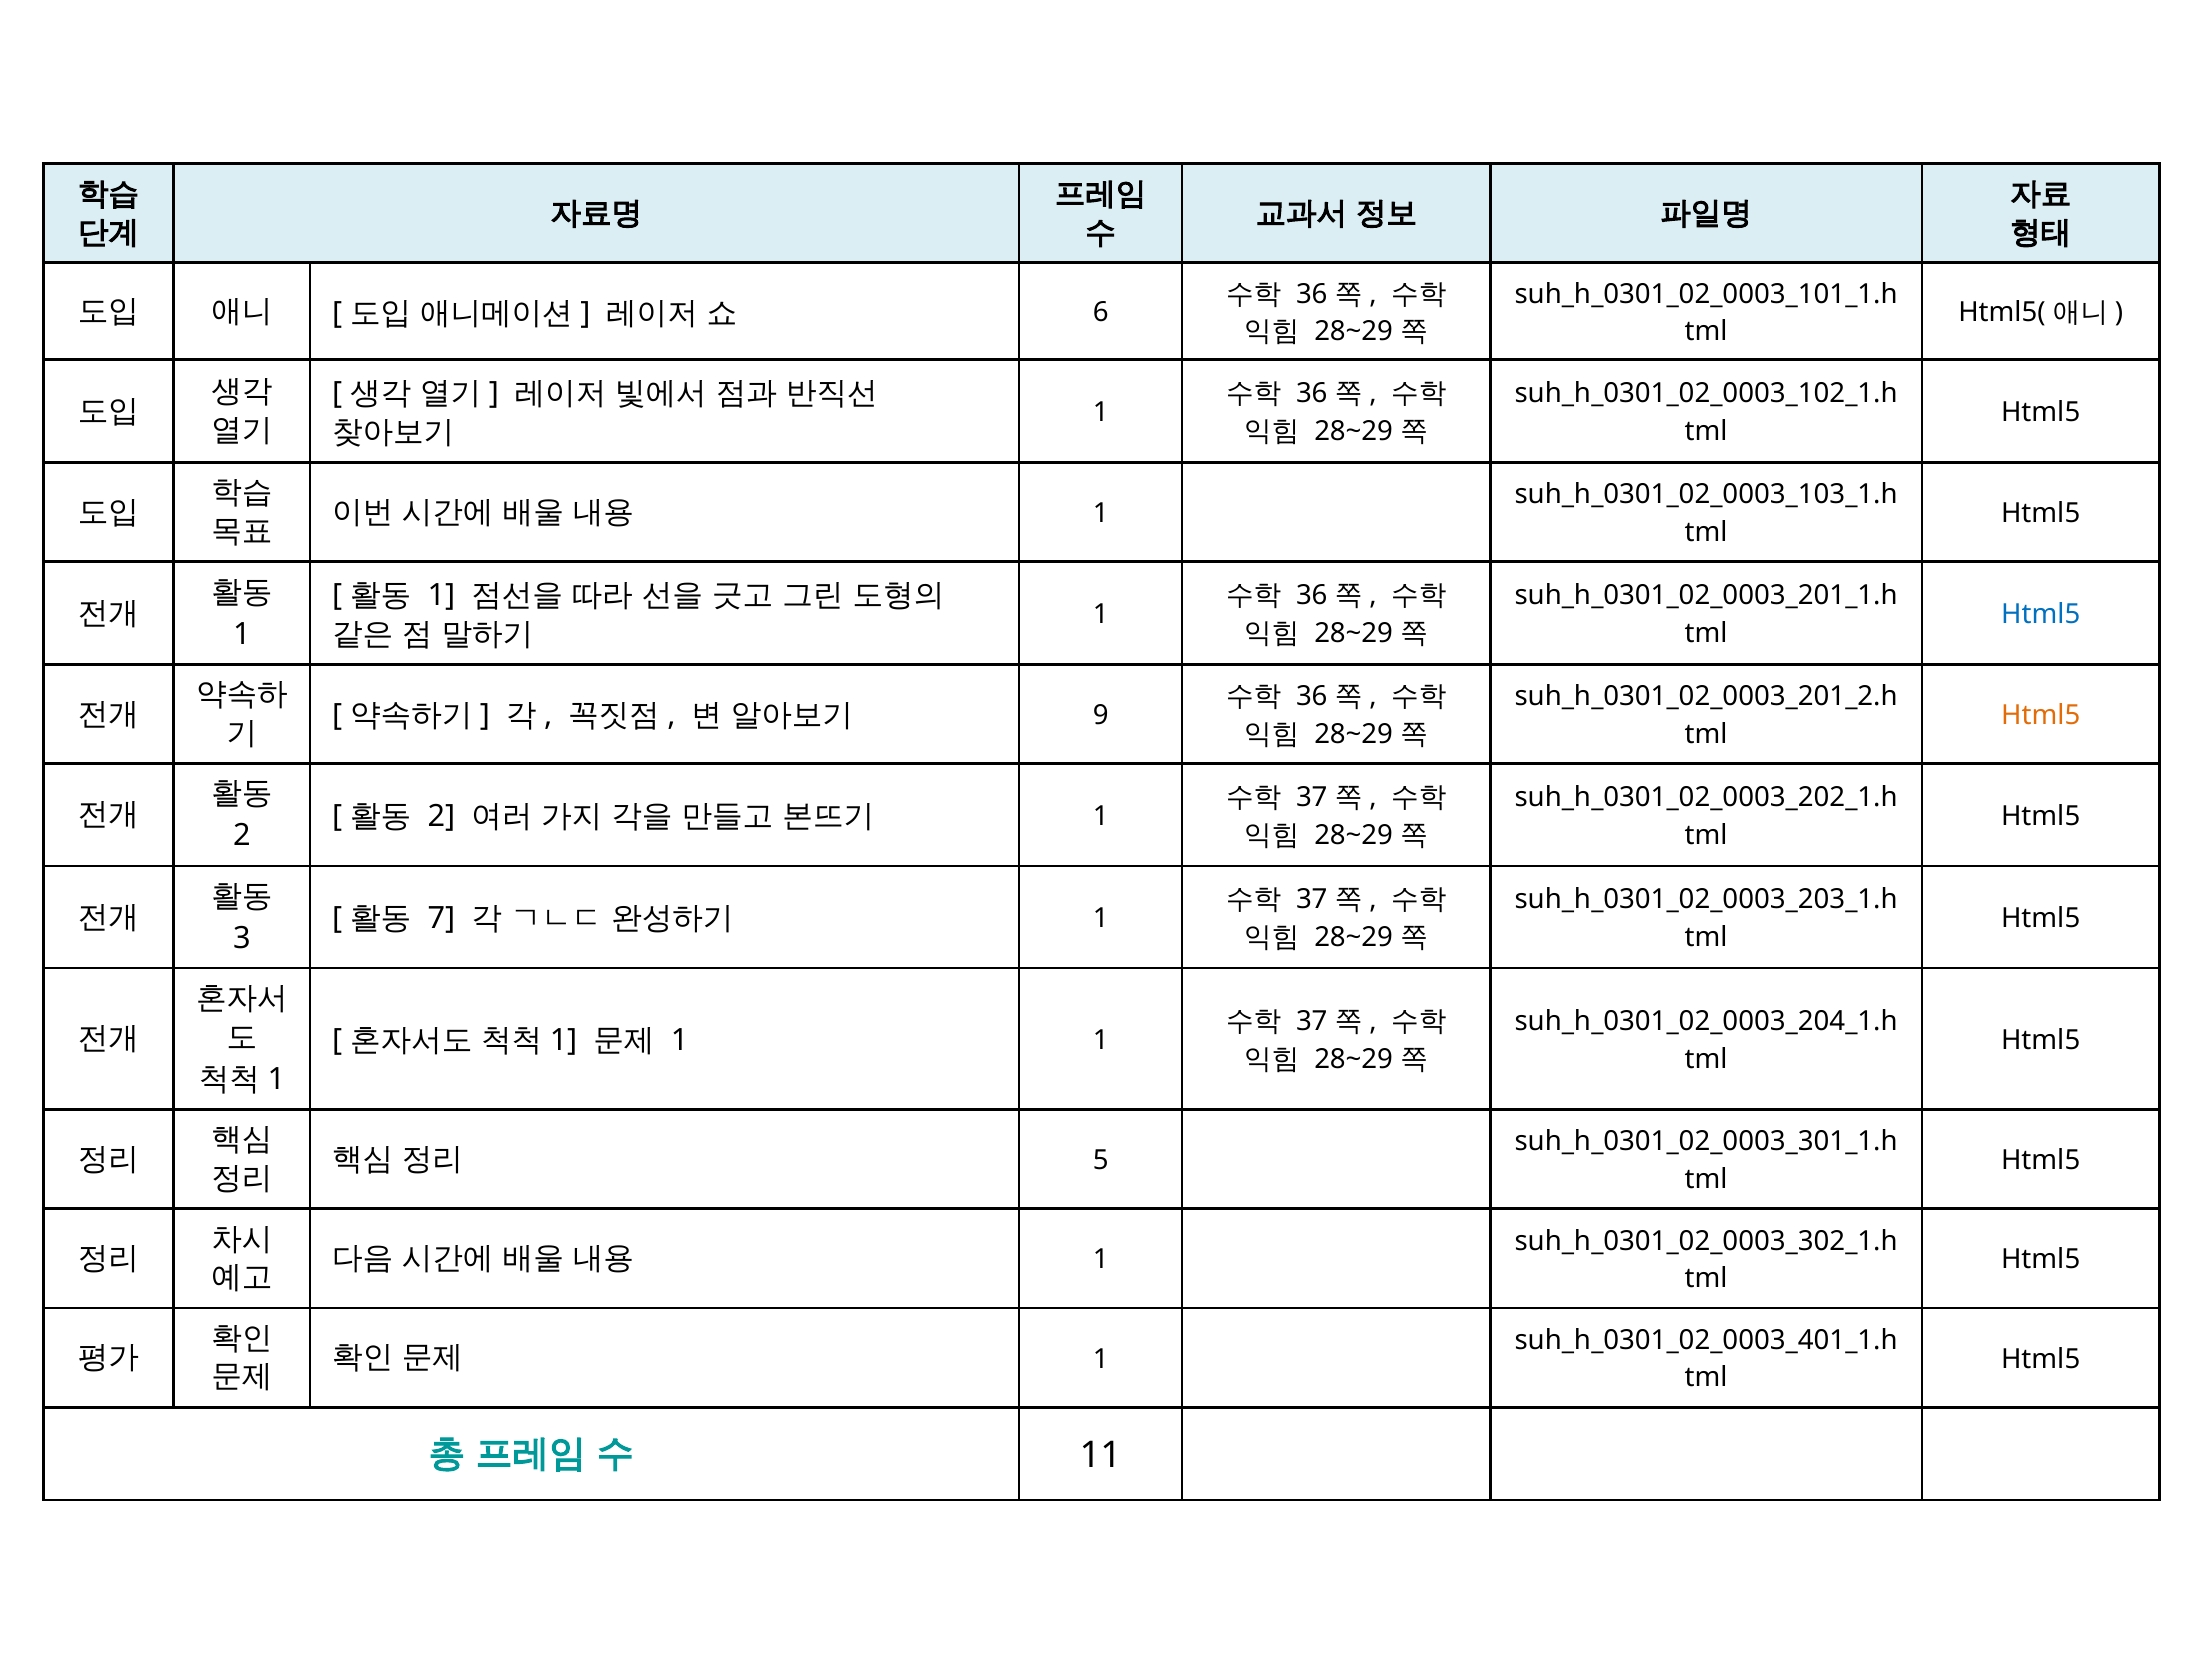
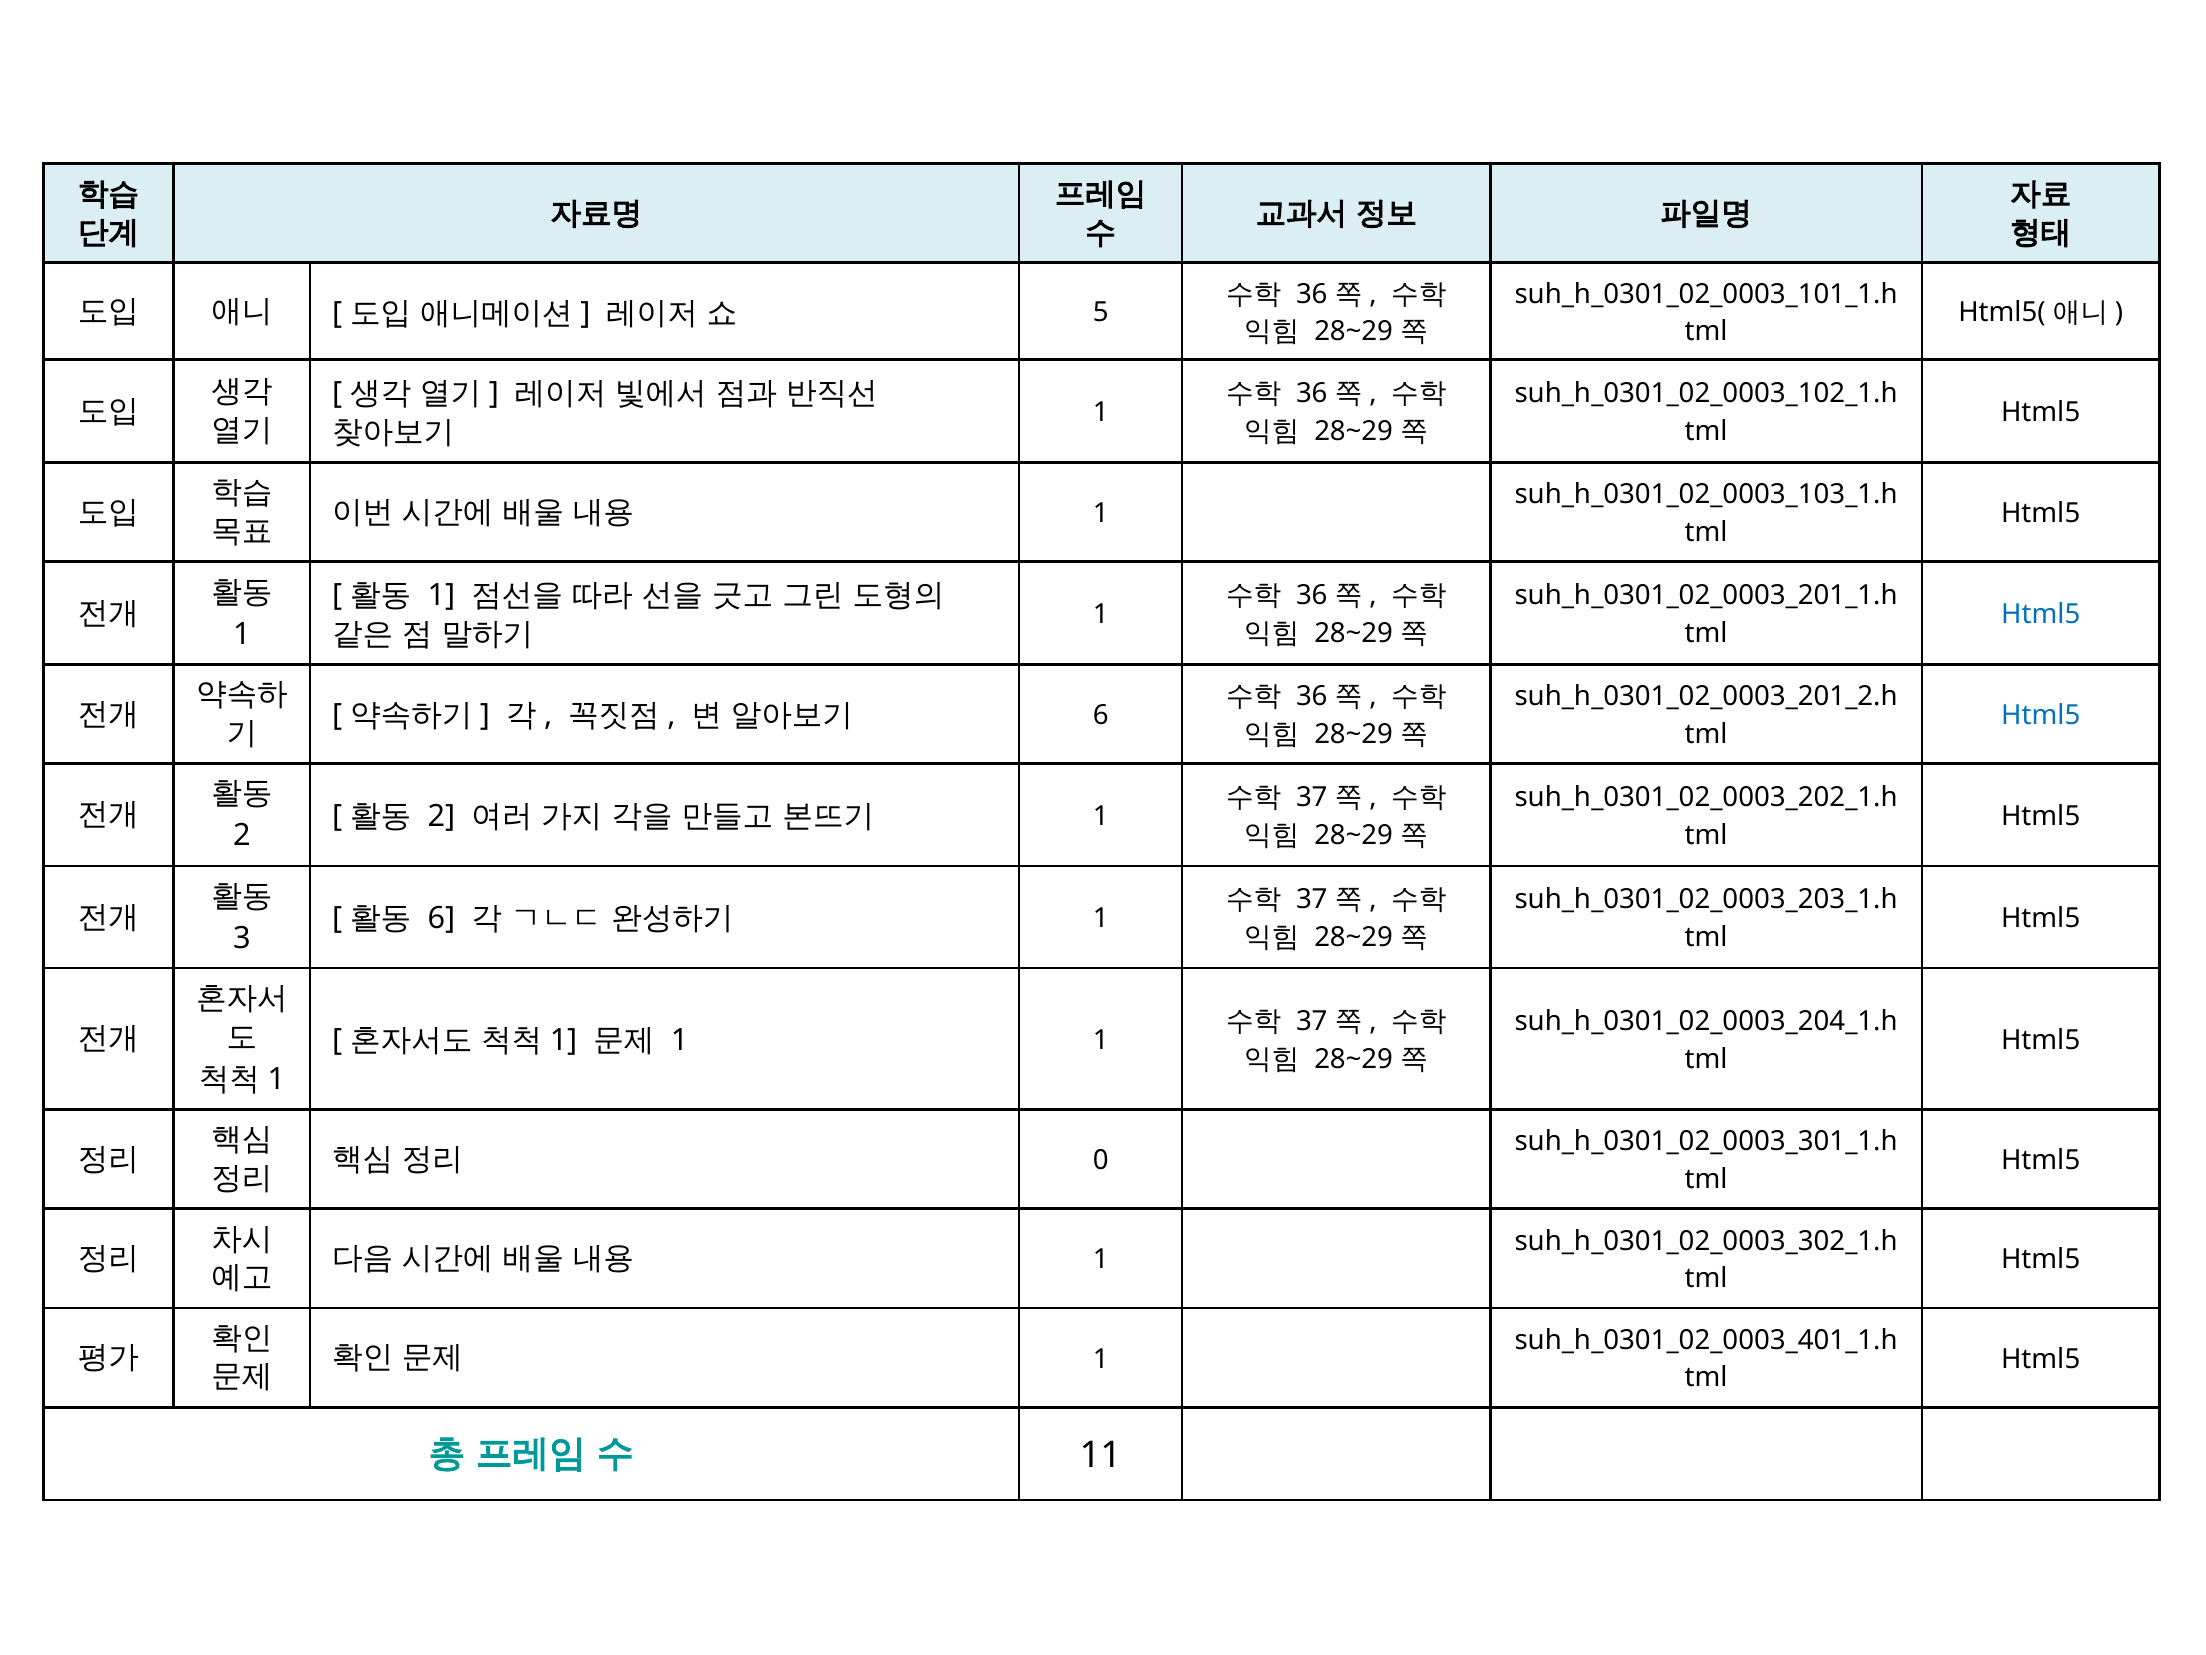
6: 6 -> 5 (1101, 313)
Html5 colour: orange -> blue (2041, 715)
9: 9 -> 6 (1101, 715)
7: 7 -> 6 (441, 918)
5: 5 -> 0 (1101, 1160)
